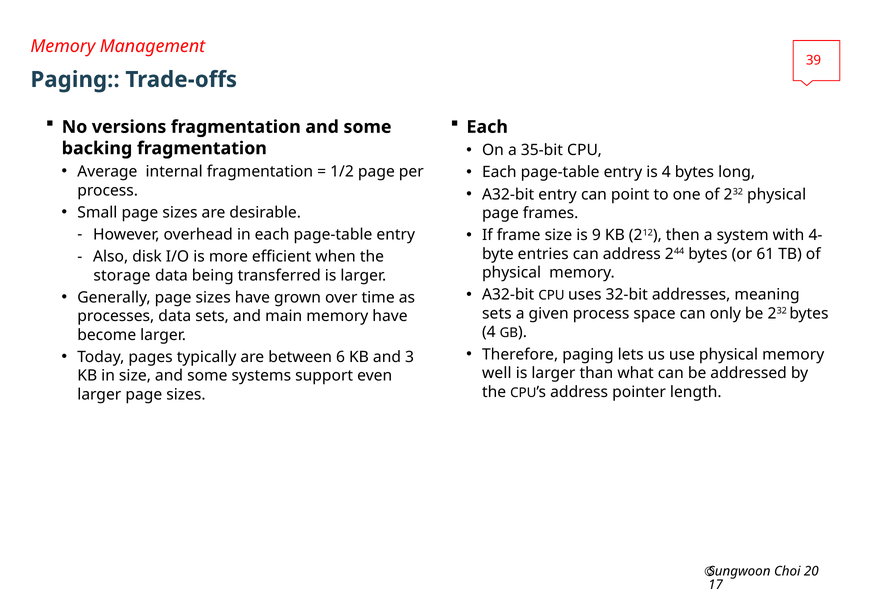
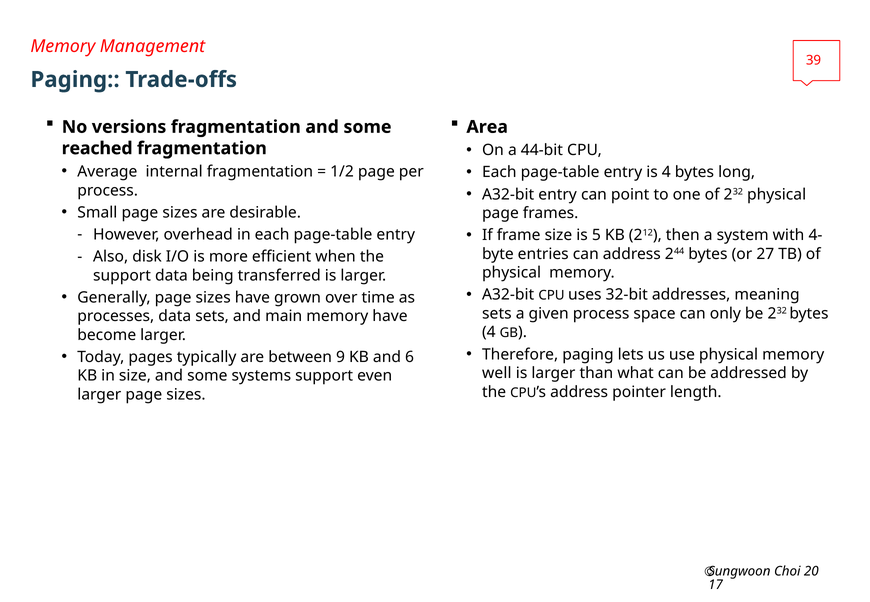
Each: Each -> Area (487, 127)
35-bit: 35-bit -> 44-bit (542, 150)
backing: backing -> reached (97, 148)
9: 9 -> 5 (596, 235)
61: 61 -> 27 (765, 254)
storage: storage -> support (122, 276)
6: 6 -> 9 (341, 357)
3: 3 -> 6 (410, 357)
